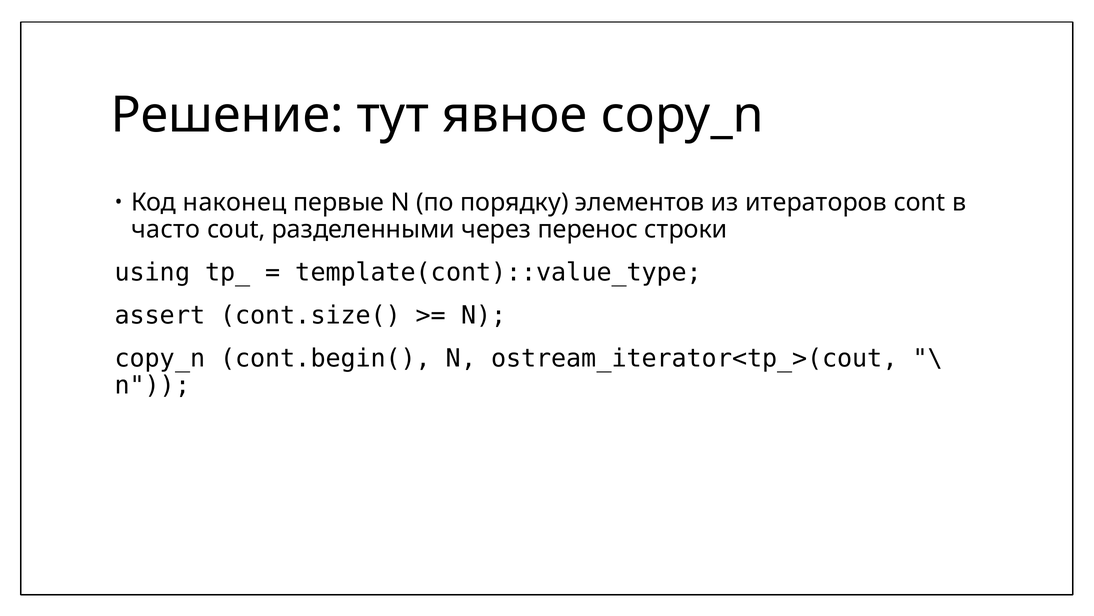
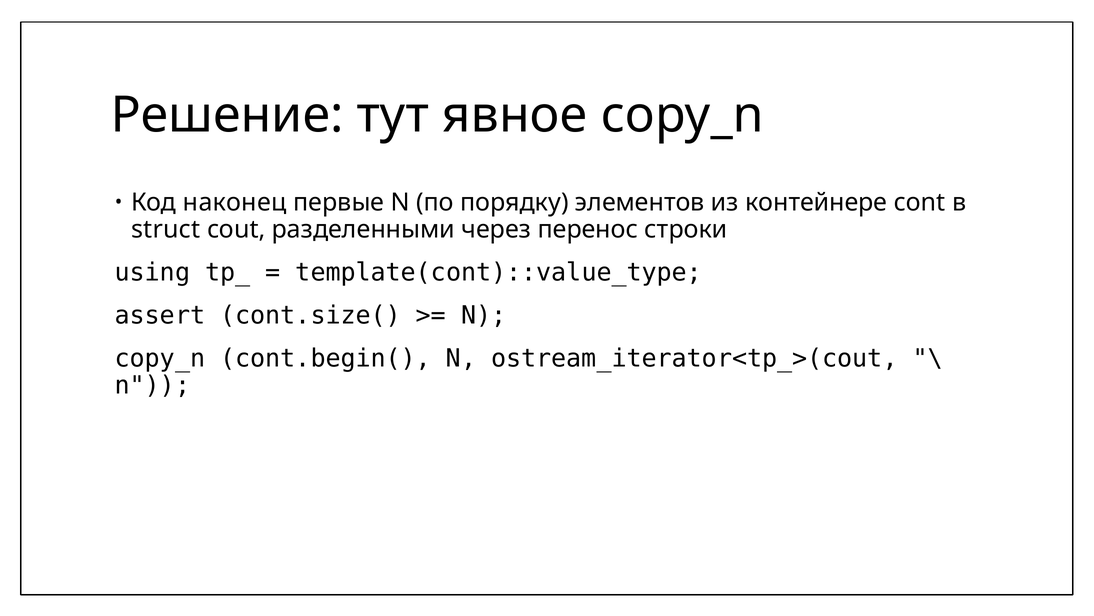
итераторов: итераторов -> контейнере (816, 202)
часто: часто -> struct (166, 229)
